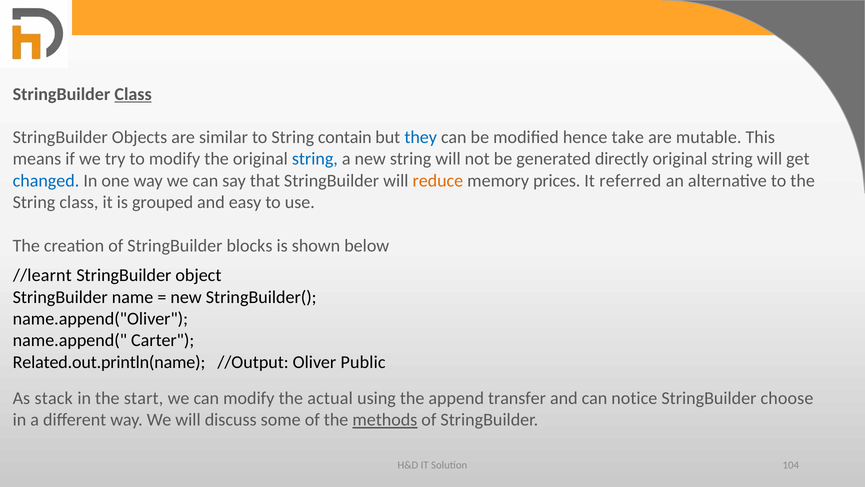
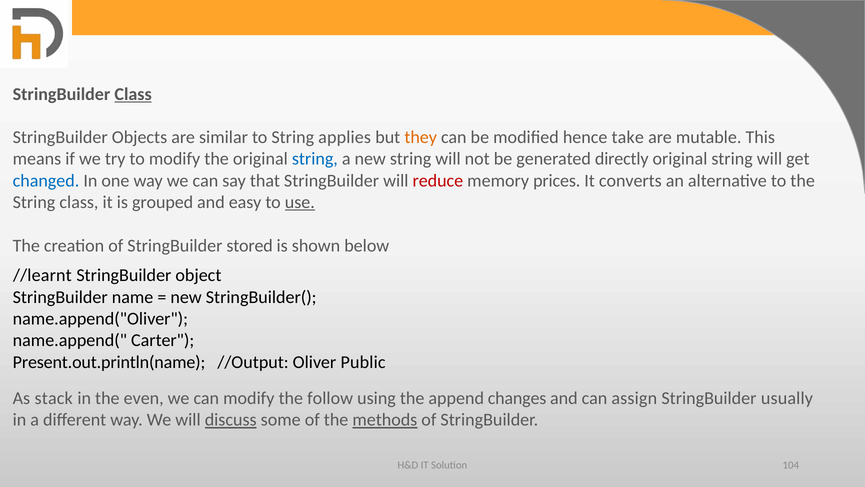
contain: contain -> applies (345, 137)
they colour: blue -> orange (421, 137)
reduce colour: orange -> red (438, 180)
referred: referred -> converts (630, 180)
use underline: none -> present (300, 202)
blocks: blocks -> stored (250, 245)
Related.out.println(name: Related.out.println(name -> Present.out.println(name (109, 362)
start: start -> even (144, 398)
actual: actual -> follow (330, 398)
transfer: transfer -> changes (517, 398)
notice: notice -> assign (634, 398)
choose: choose -> usually (787, 398)
discuss underline: none -> present (231, 420)
